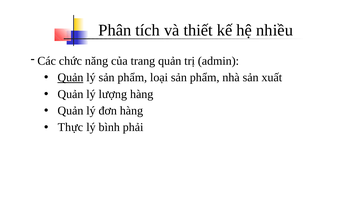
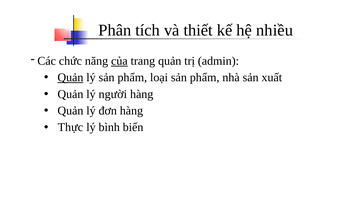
của underline: none -> present (119, 61)
lượng: lượng -> người (113, 94)
phải: phải -> biến (133, 128)
